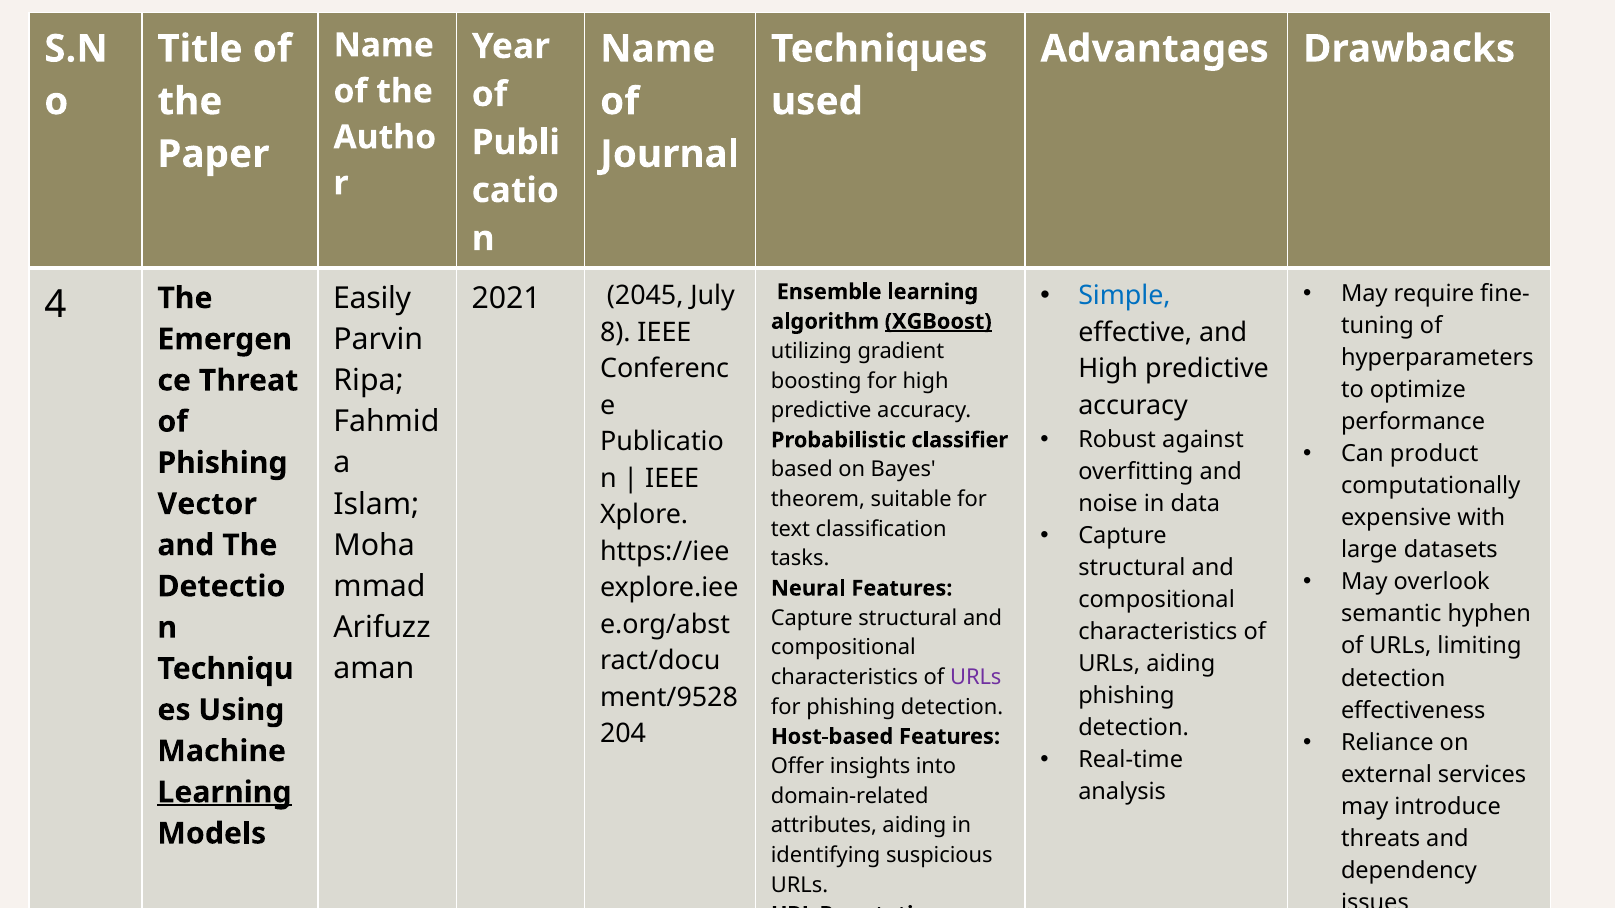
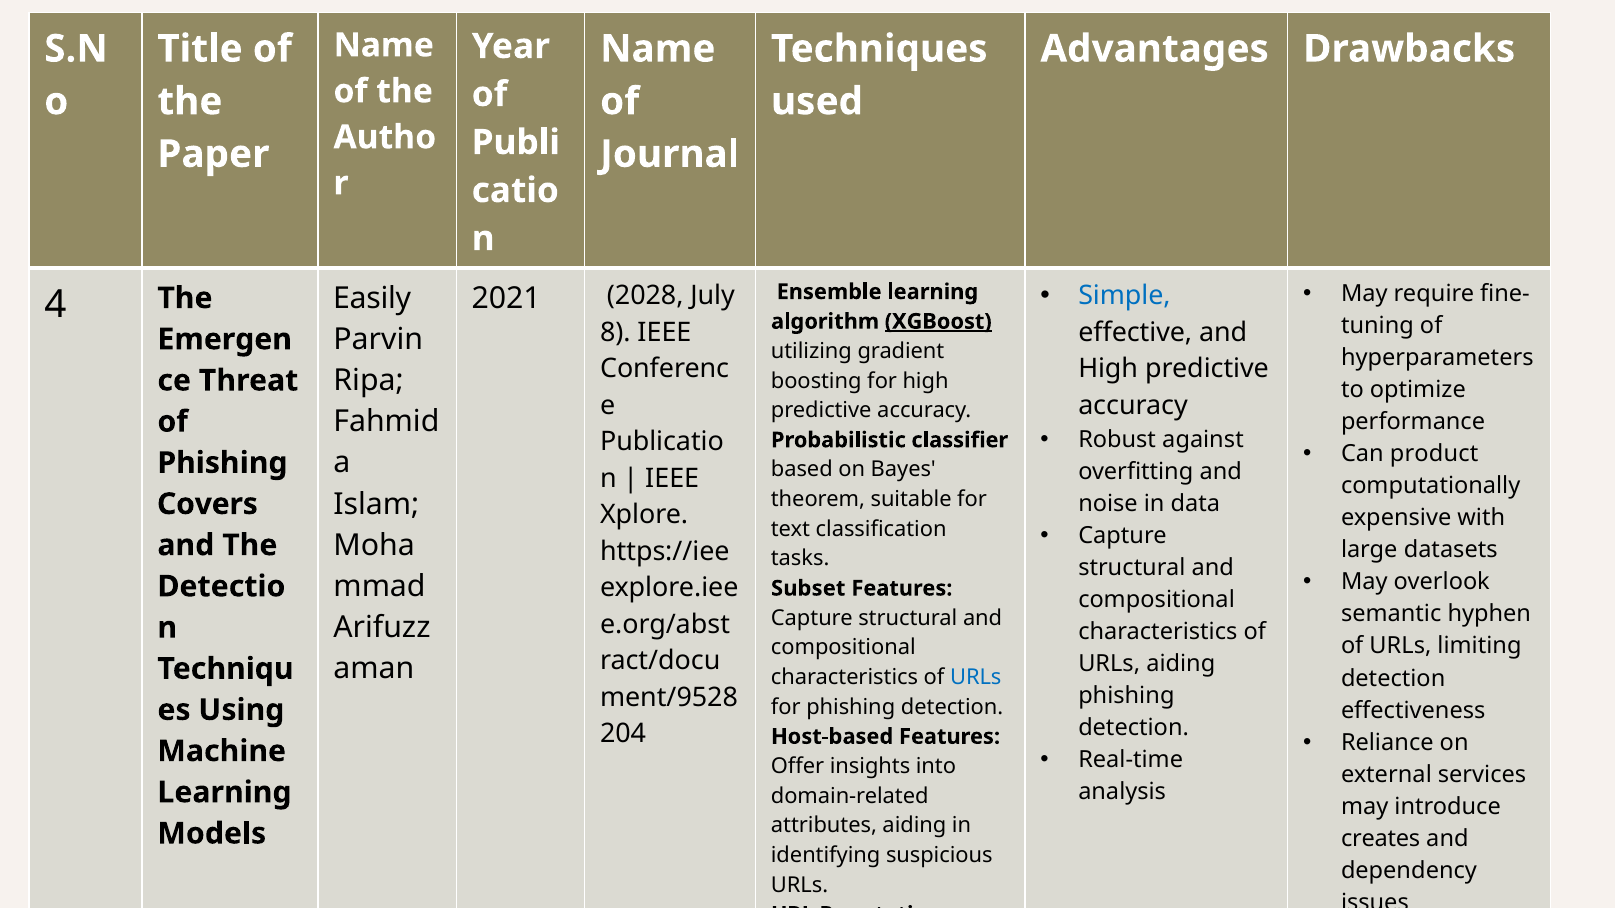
2045: 2045 -> 2028 (645, 296)
Vector: Vector -> Covers (207, 504)
Neural: Neural -> Subset (808, 589)
URLs colour: purple -> blue (976, 678)
Learning underline: present -> none (224, 793)
threats: threats -> creates (1381, 839)
